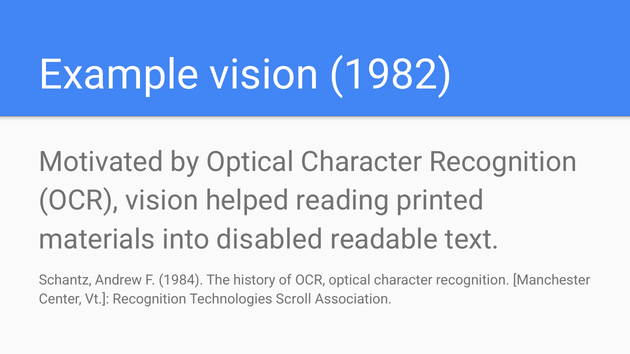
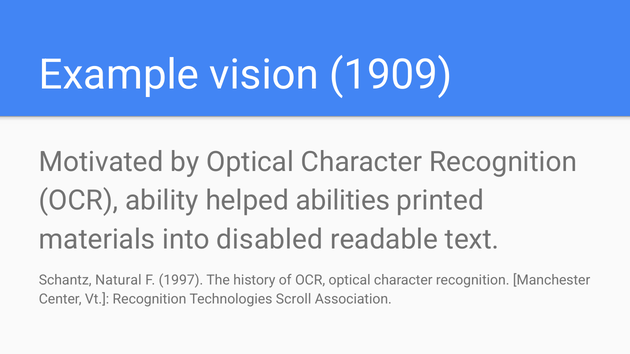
1982: 1982 -> 1909 (391, 75)
OCR vision: vision -> ability (162, 201)
reading: reading -> abilities (343, 201)
Andrew: Andrew -> Natural (118, 280)
1984: 1984 -> 1997 (181, 280)
